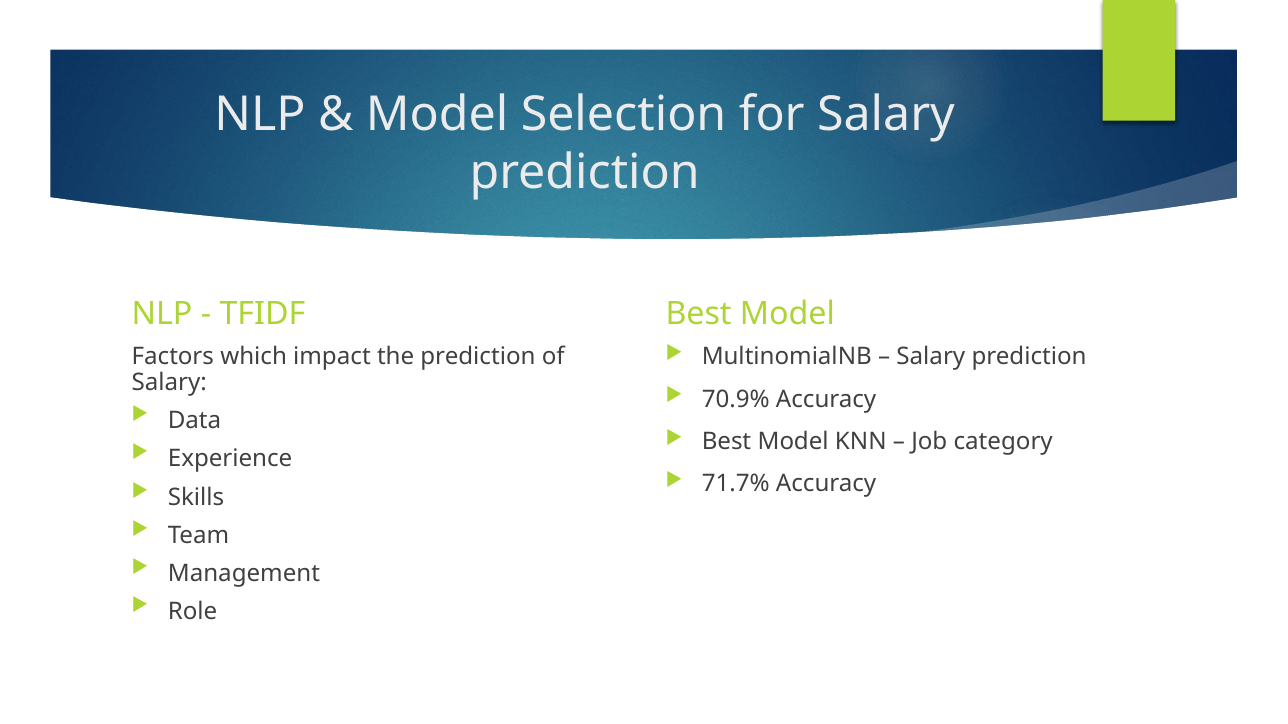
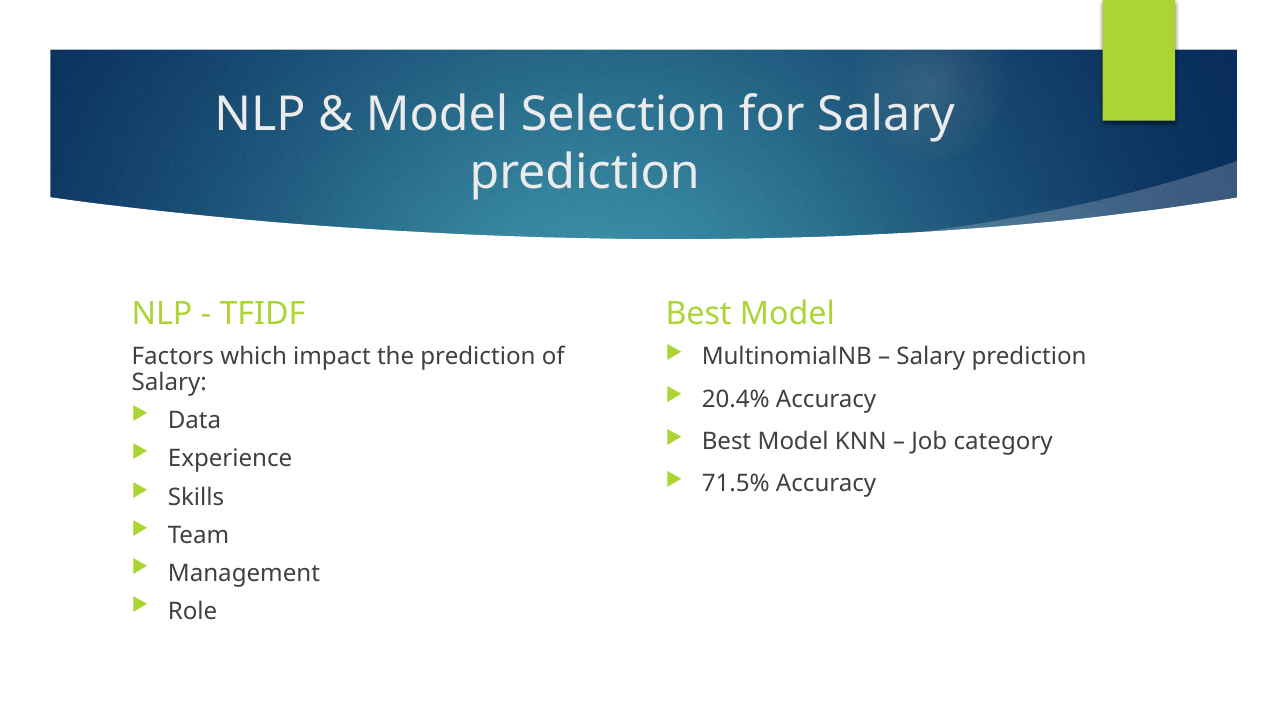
70.9%: 70.9% -> 20.4% (736, 399)
71.7%: 71.7% -> 71.5% (736, 484)
